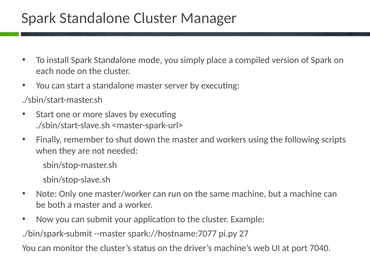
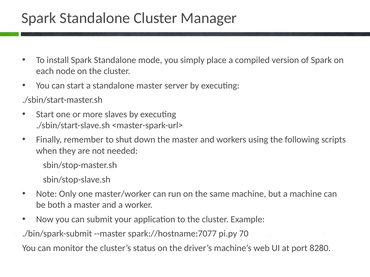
27: 27 -> 70 (244, 234)
7040: 7040 -> 8280 (320, 248)
